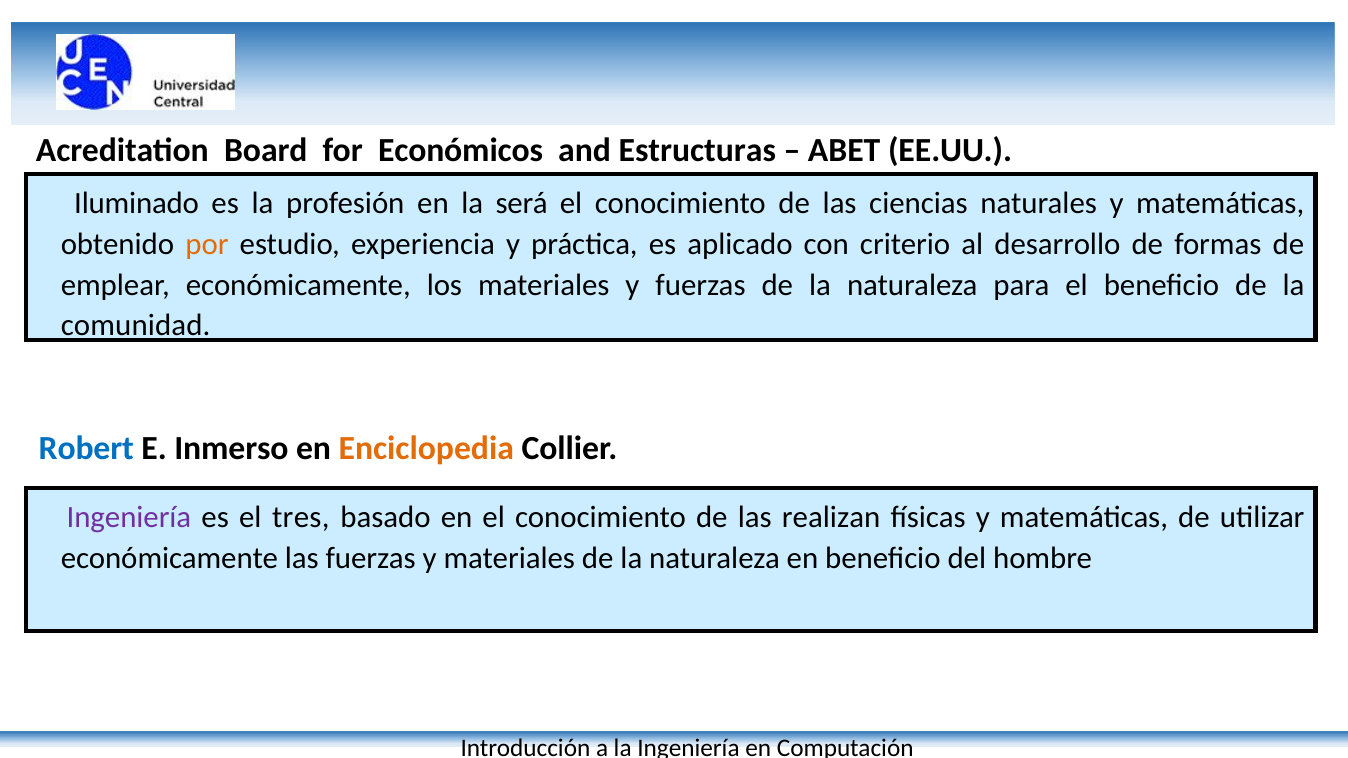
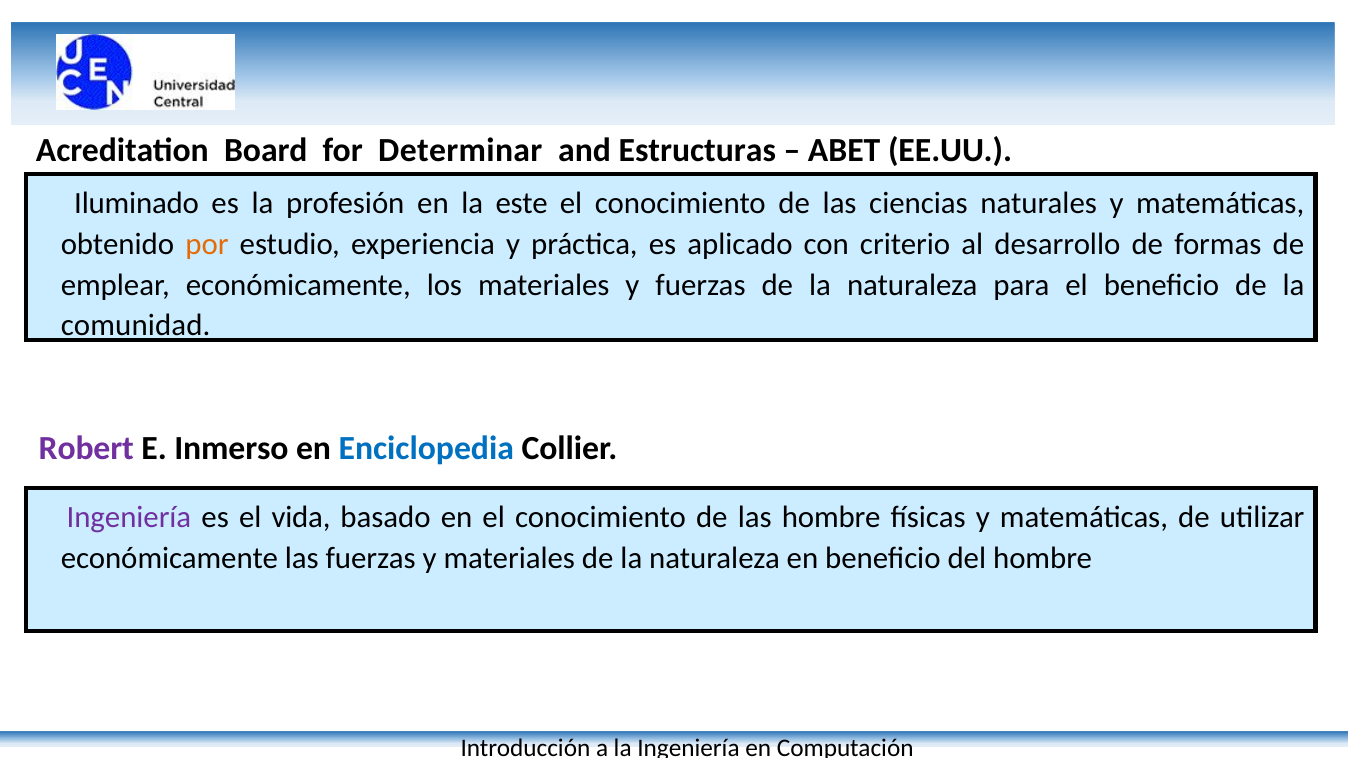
Económicos: Económicos -> Determinar (460, 150)
será: será -> este (522, 203)
Robert colour: blue -> purple (86, 449)
Enciclopedia colour: orange -> blue (426, 449)
tres: tres -> vida (301, 518)
las realizan: realizan -> hombre (831, 518)
